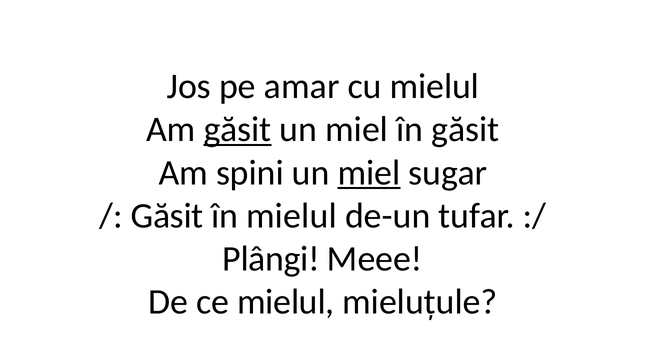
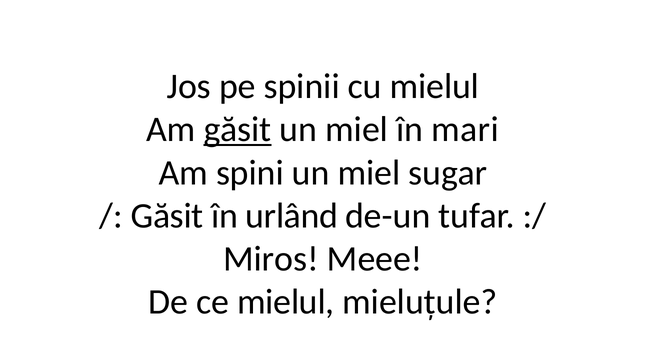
amar: amar -> spinii (302, 86)
în găsit: găsit -> mari (465, 129)
miel underline: present -> none (369, 172)
în mielul: mielul -> urlând (292, 215)
Plângi: Plângi -> Miros (271, 258)
